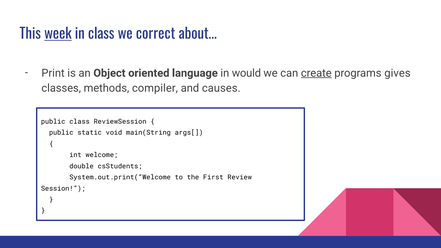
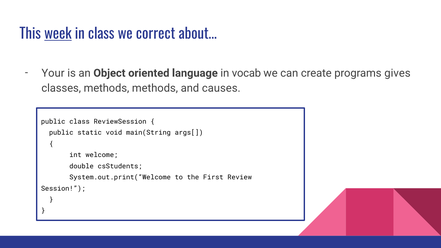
Print: Print -> Your (53, 73)
would: would -> vocab (246, 73)
create underline: present -> none (316, 73)
methods compiler: compiler -> methods (155, 88)
